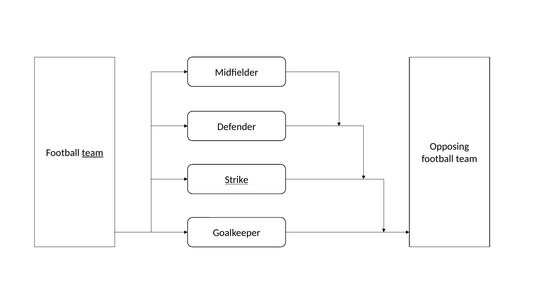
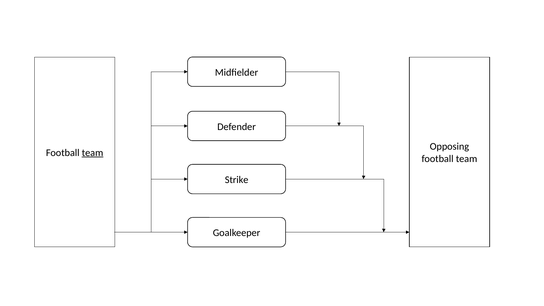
Strike underline: present -> none (237, 180)
